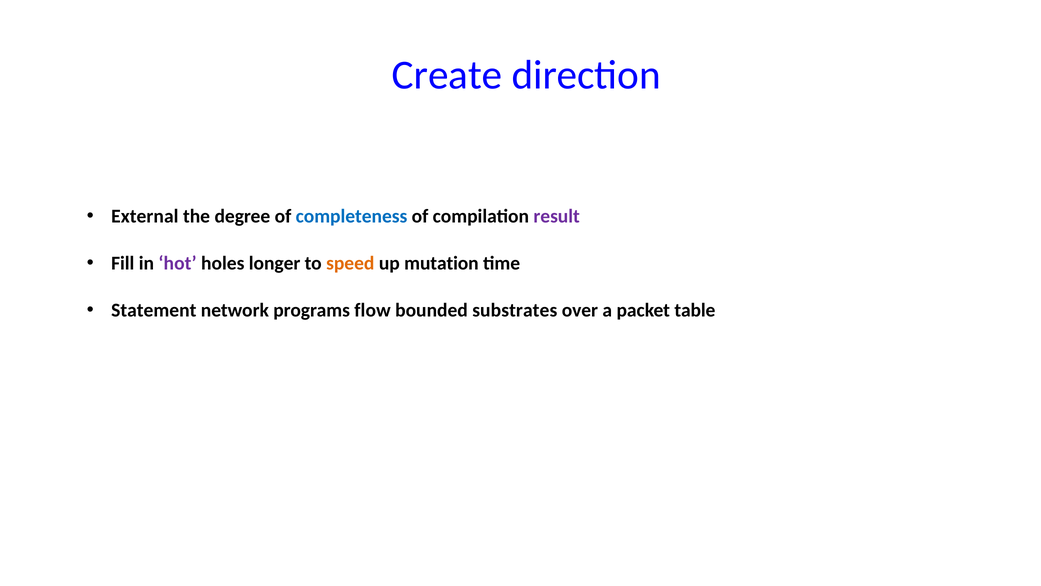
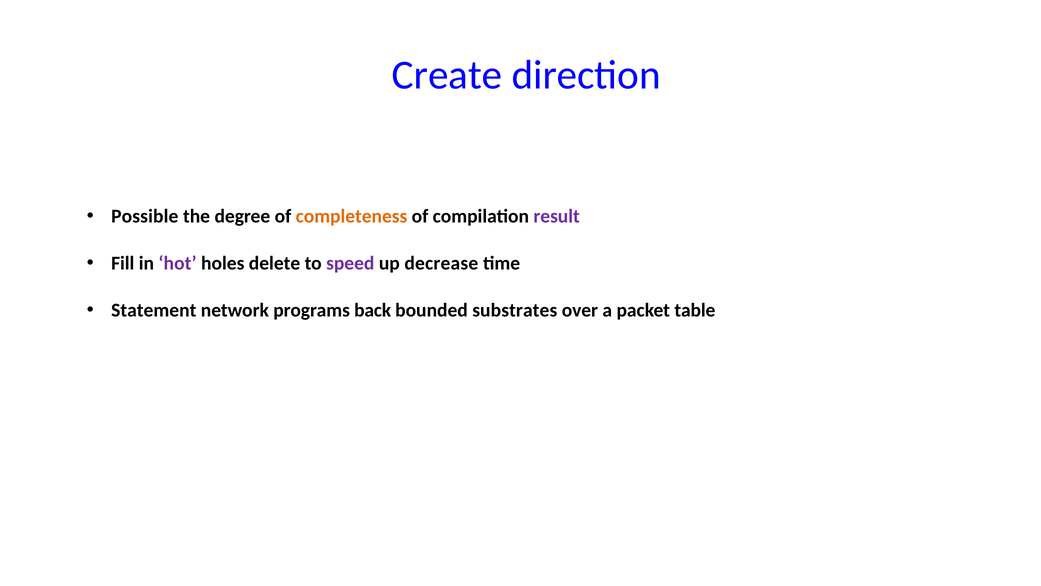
External: External -> Possible (145, 216)
completeness colour: blue -> orange (352, 216)
longer: longer -> delete (275, 263)
speed colour: orange -> purple (350, 263)
mutation: mutation -> decrease (441, 263)
flow: flow -> back (373, 310)
